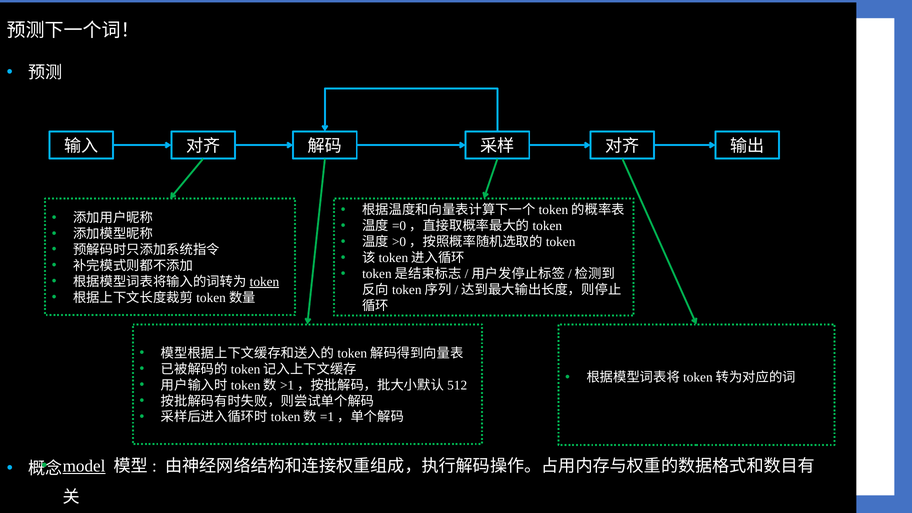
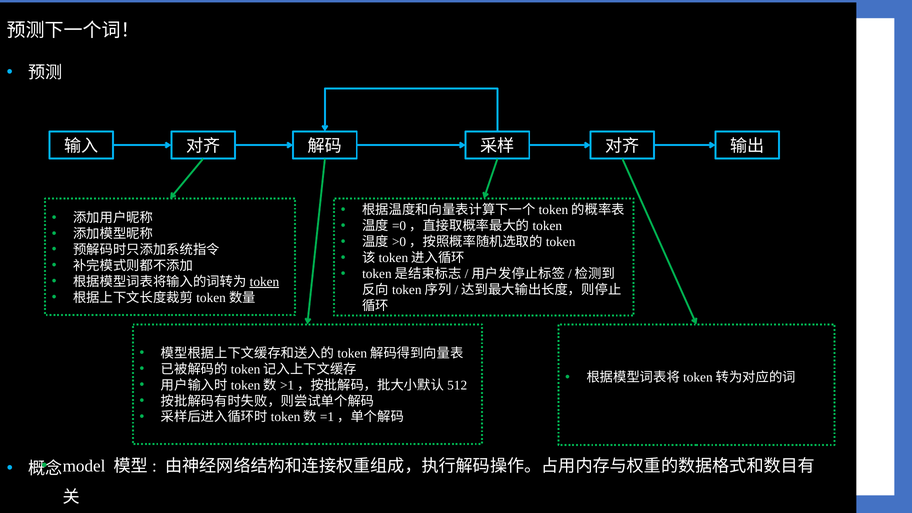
model underline: present -> none (84, 466)
